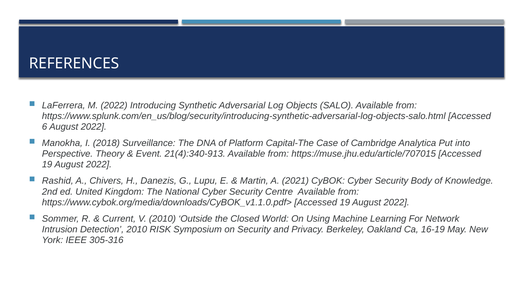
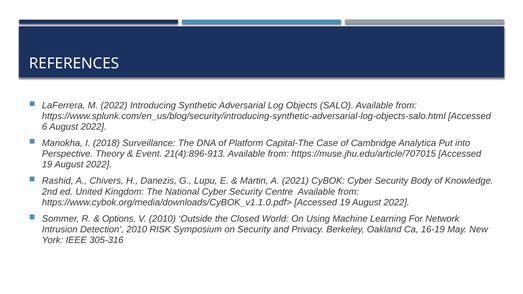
21(4):340-913: 21(4):340-913 -> 21(4):896-913 (195, 154)
Current: Current -> Options (119, 219)
